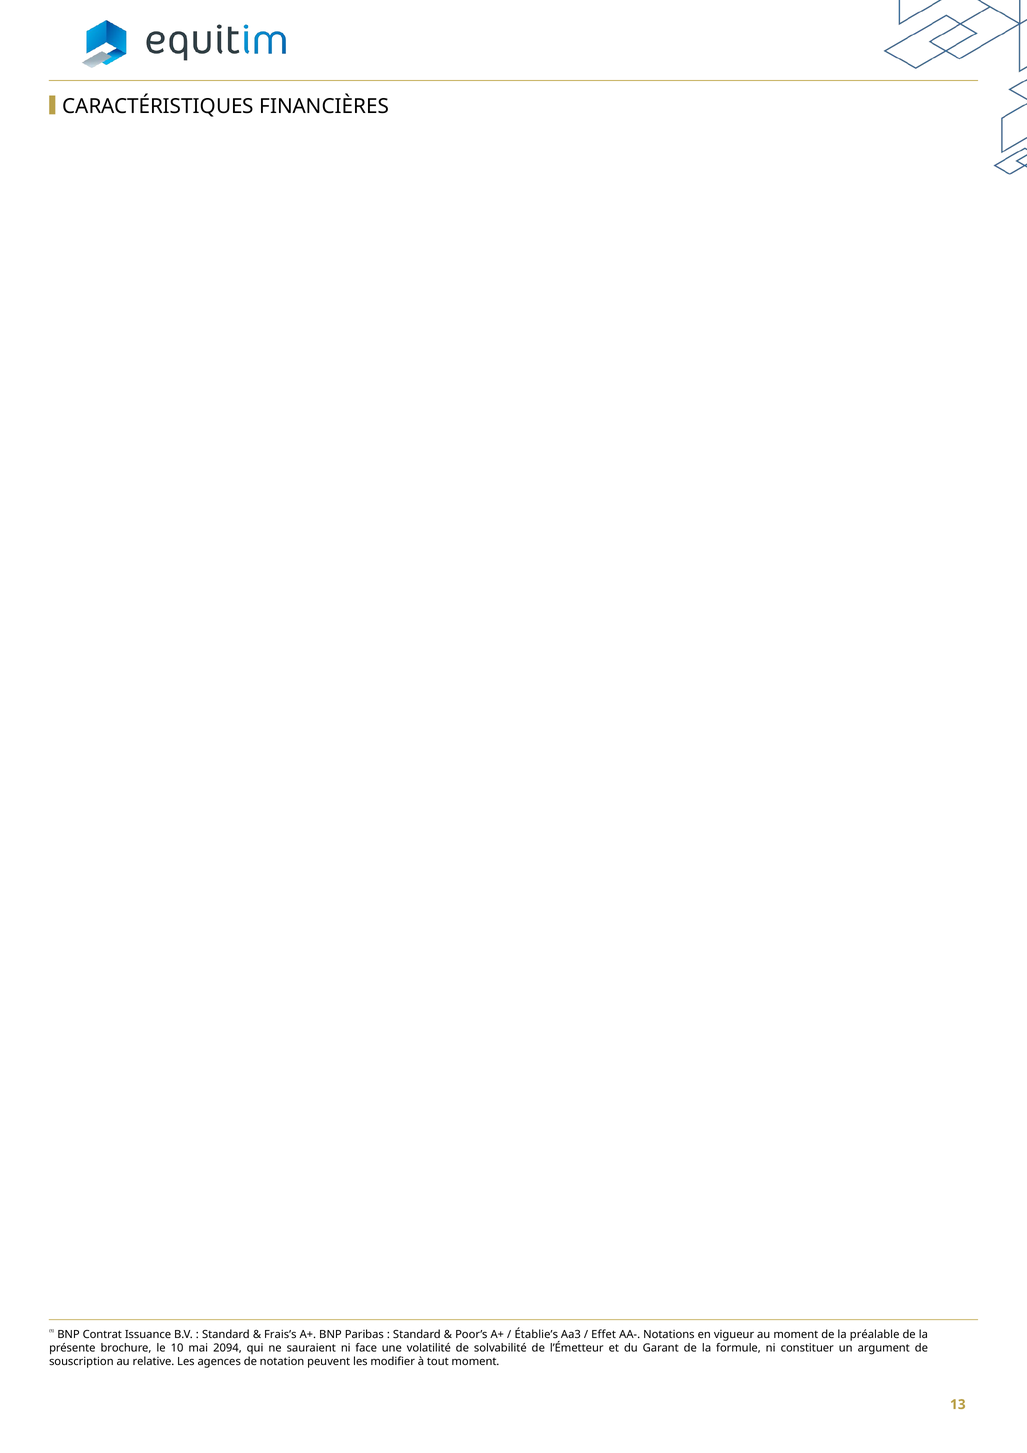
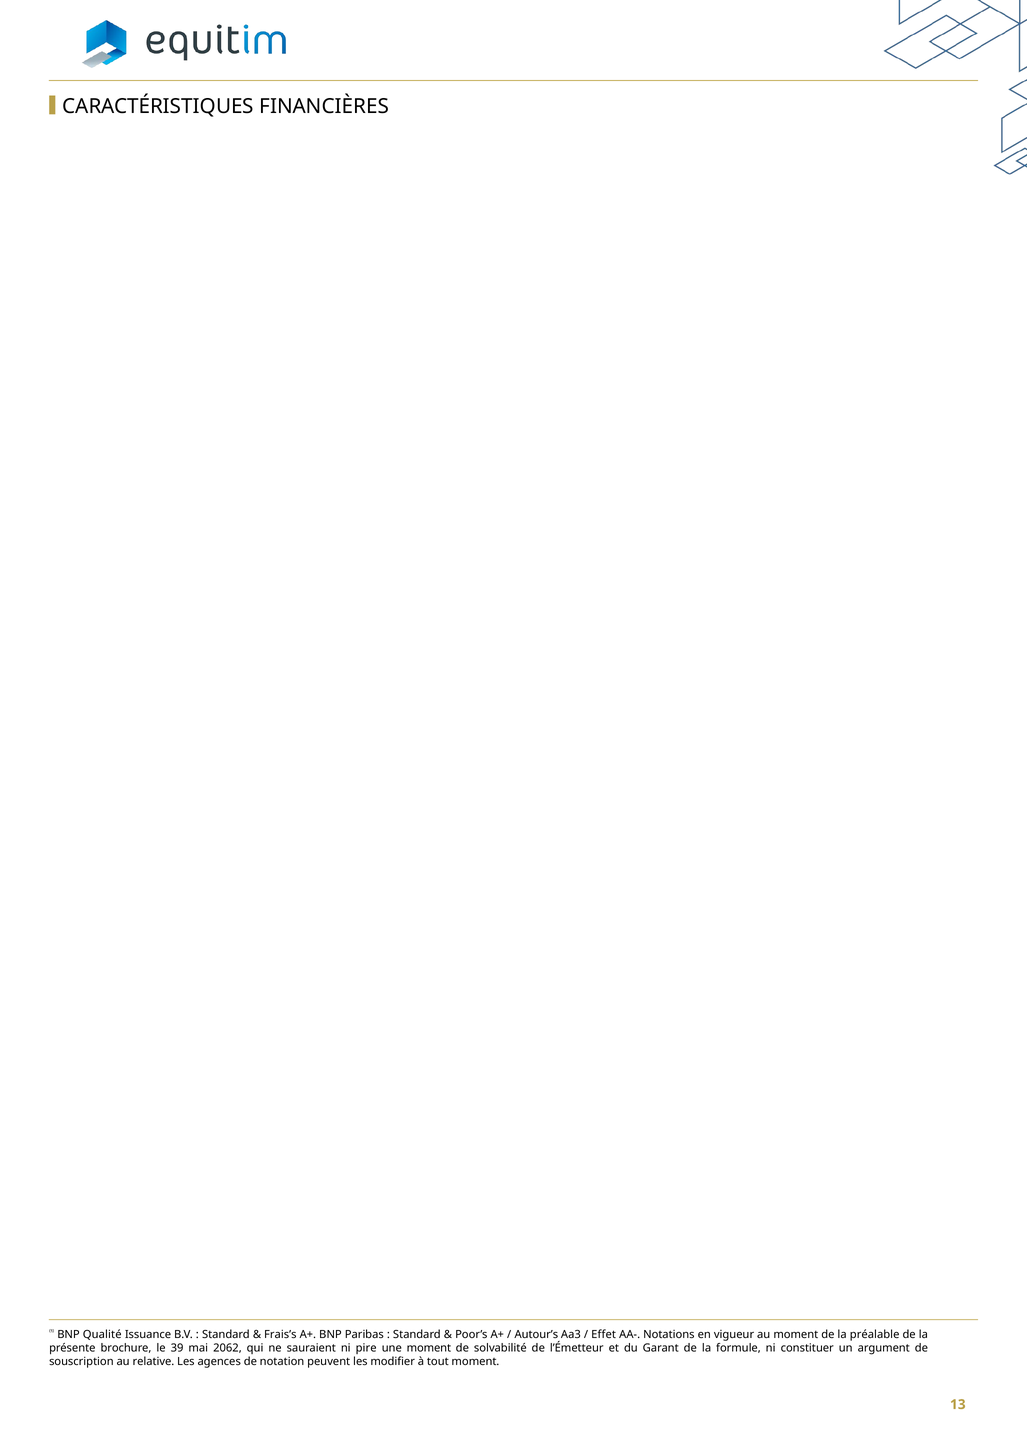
Contrat: Contrat -> Qualité (102, 1334)
Établie’s: Établie’s -> Autour’s (536, 1334)
10: 10 -> 39 (177, 1348)
2094: 2094 -> 2062 (227, 1348)
face: face -> pire (366, 1348)
une volatilité: volatilité -> moment (429, 1348)
